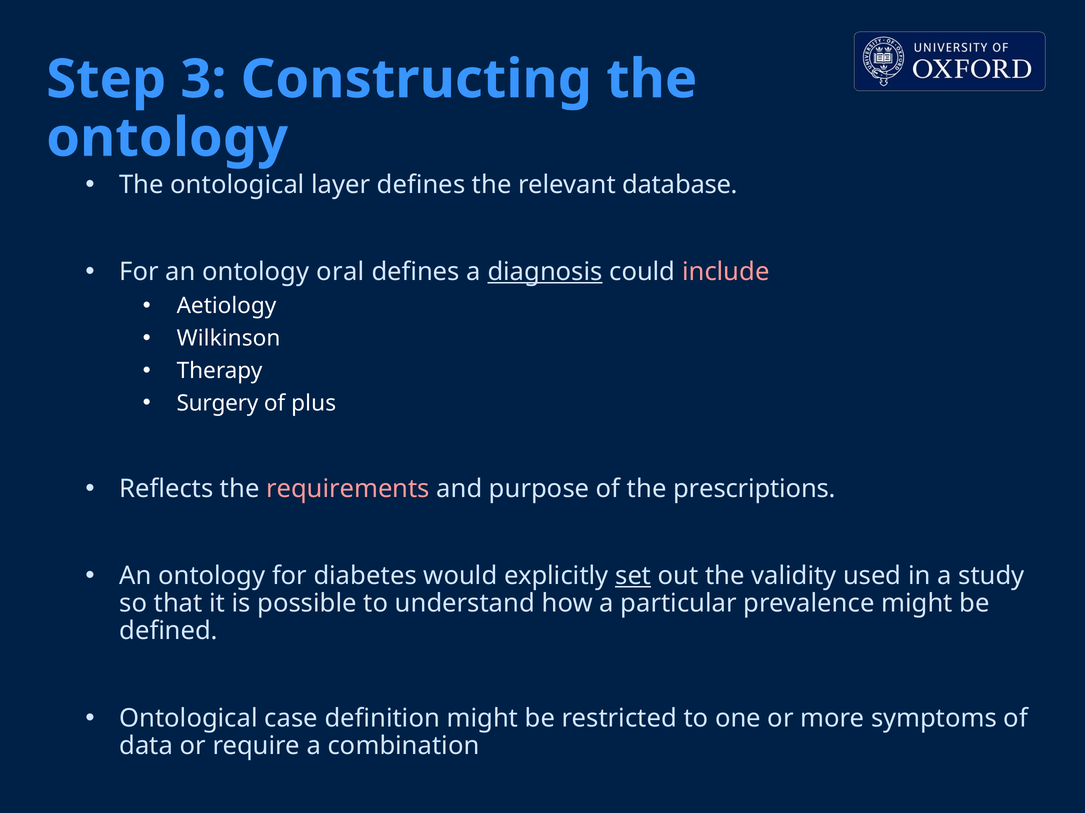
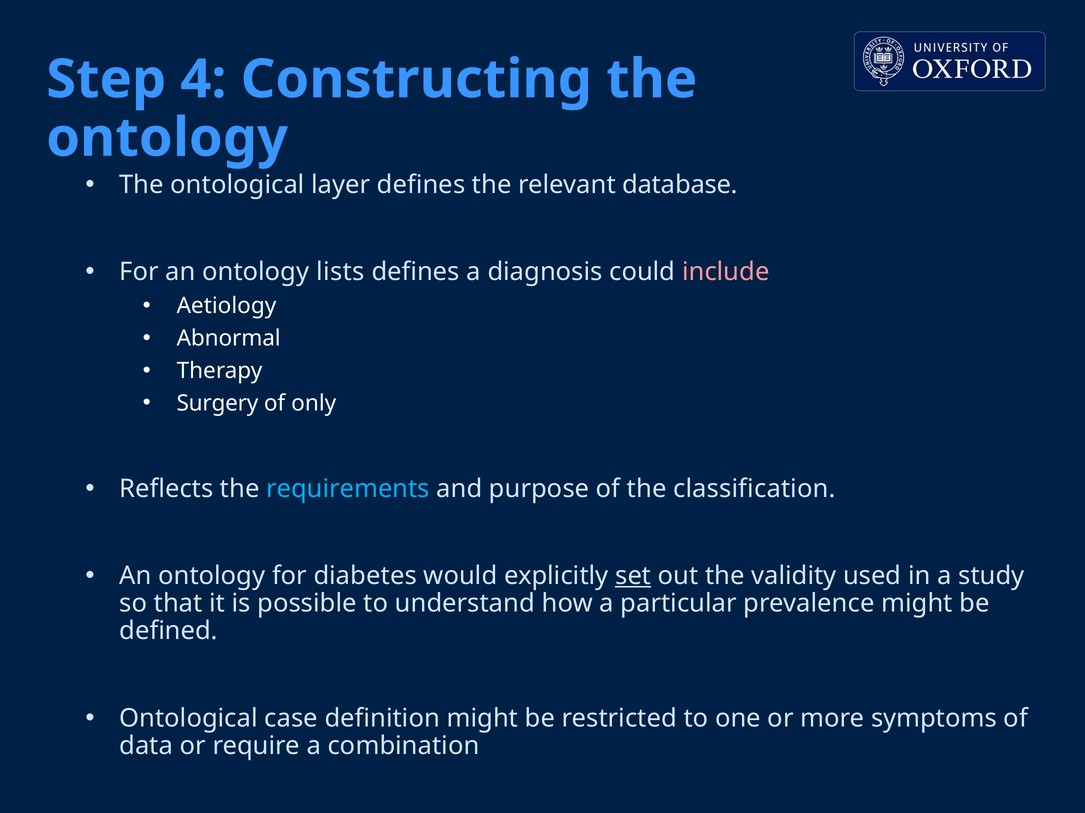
3: 3 -> 4 (203, 79)
oral: oral -> lists (340, 272)
diagnosis underline: present -> none (545, 272)
Wilkinson: Wilkinson -> Abnormal (229, 339)
plus: plus -> only (314, 403)
requirements colour: pink -> light blue (348, 489)
prescriptions: prescriptions -> classification (754, 489)
